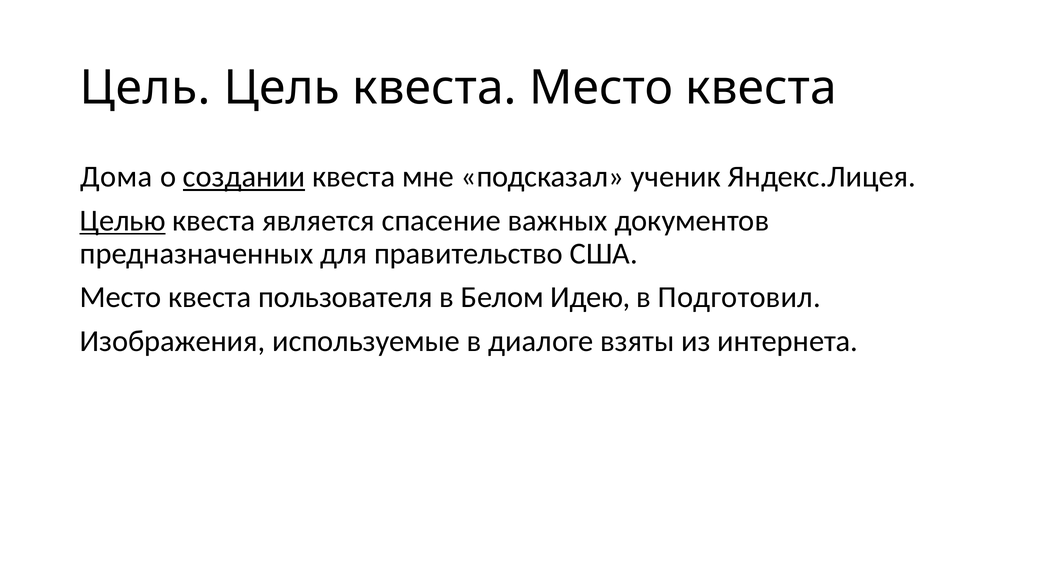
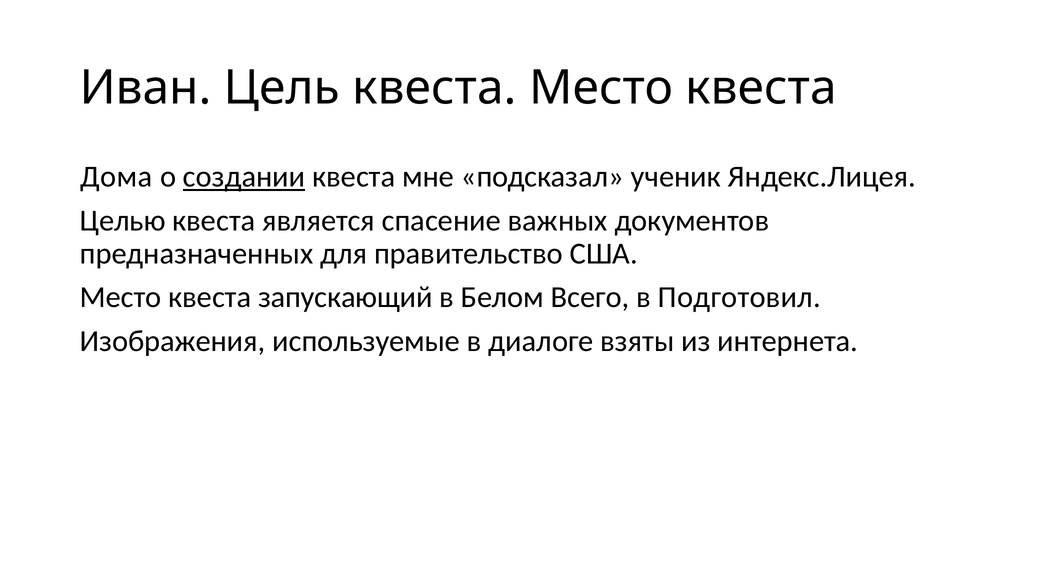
Цель: Цель -> Иван (146, 88)
Целью underline: present -> none (123, 221)
пользователя: пользователя -> запускающий (345, 298)
Идею: Идею -> Всего (590, 298)
